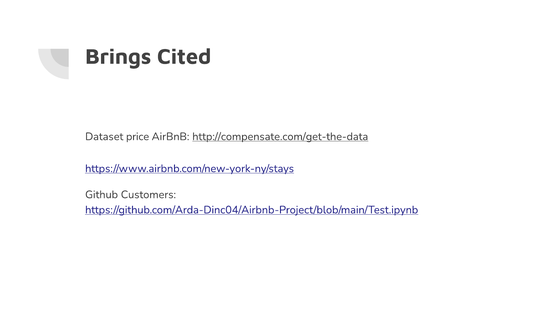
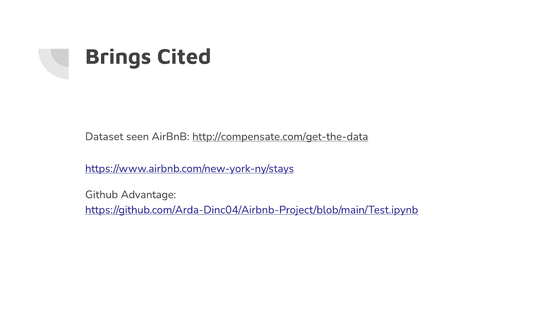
price: price -> seen (138, 137)
Customers: Customers -> Advantage (148, 195)
